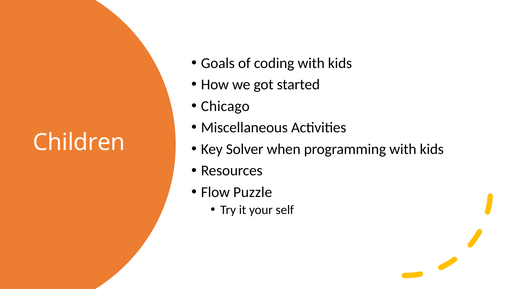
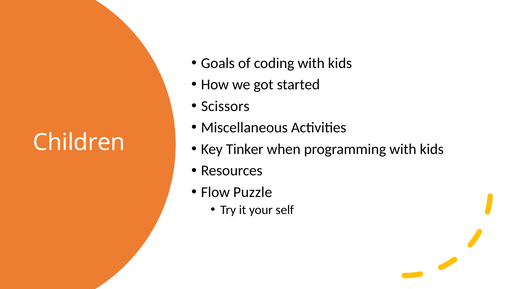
Chicago: Chicago -> Scissors (225, 106)
Solver: Solver -> Tinker (245, 149)
